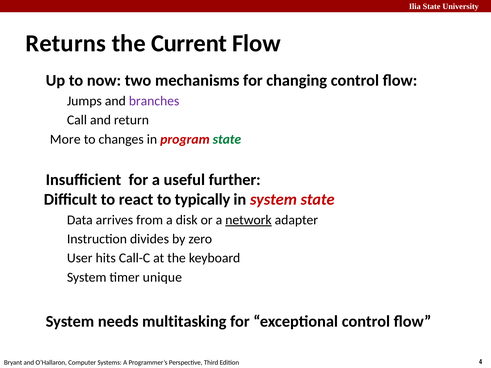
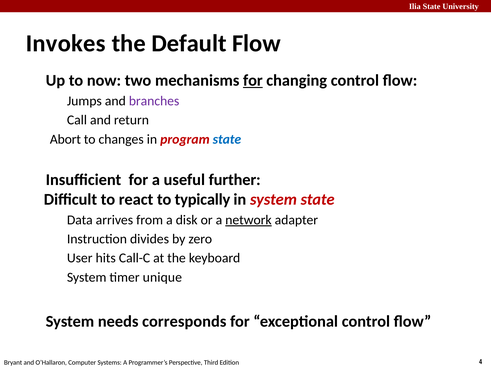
Returns: Returns -> Invokes (66, 44)
Current: Current -> Default (189, 44)
for underline: none -> present (253, 81)
More: More -> Abort (65, 139)
state colour: green -> blue (227, 139)
multitasking: multitasking -> corresponds (184, 322)
